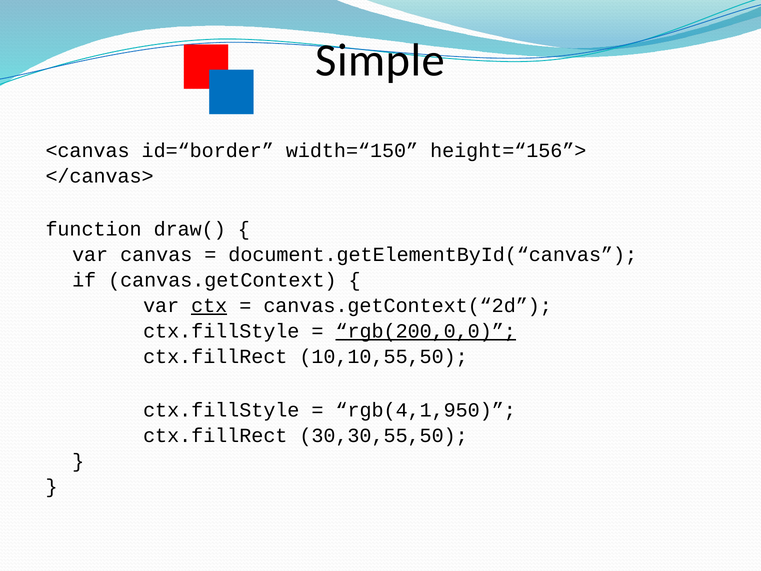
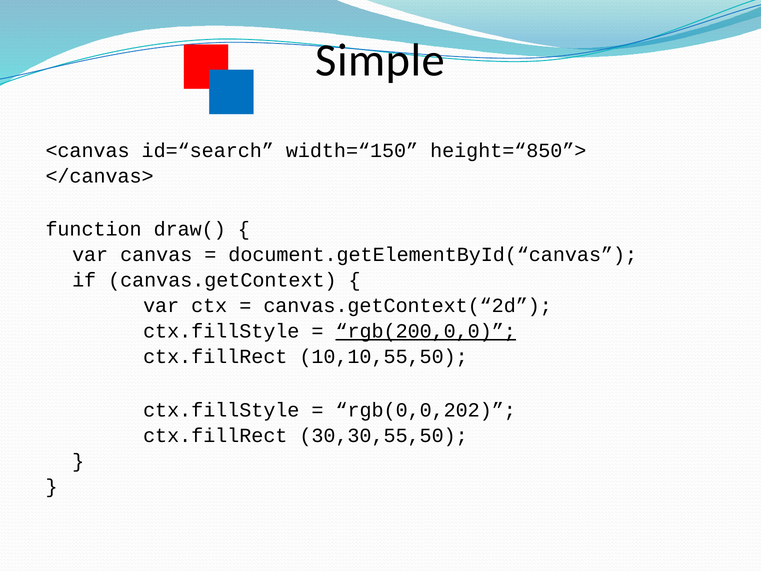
id=“border: id=“border -> id=“search (208, 150)
height=“156”>: height=“156”> -> height=“850”> (508, 150)
ctx underline: present -> none (209, 306)
rgb(4,1,950: rgb(4,1,950 -> rgb(0,0,202 (426, 410)
